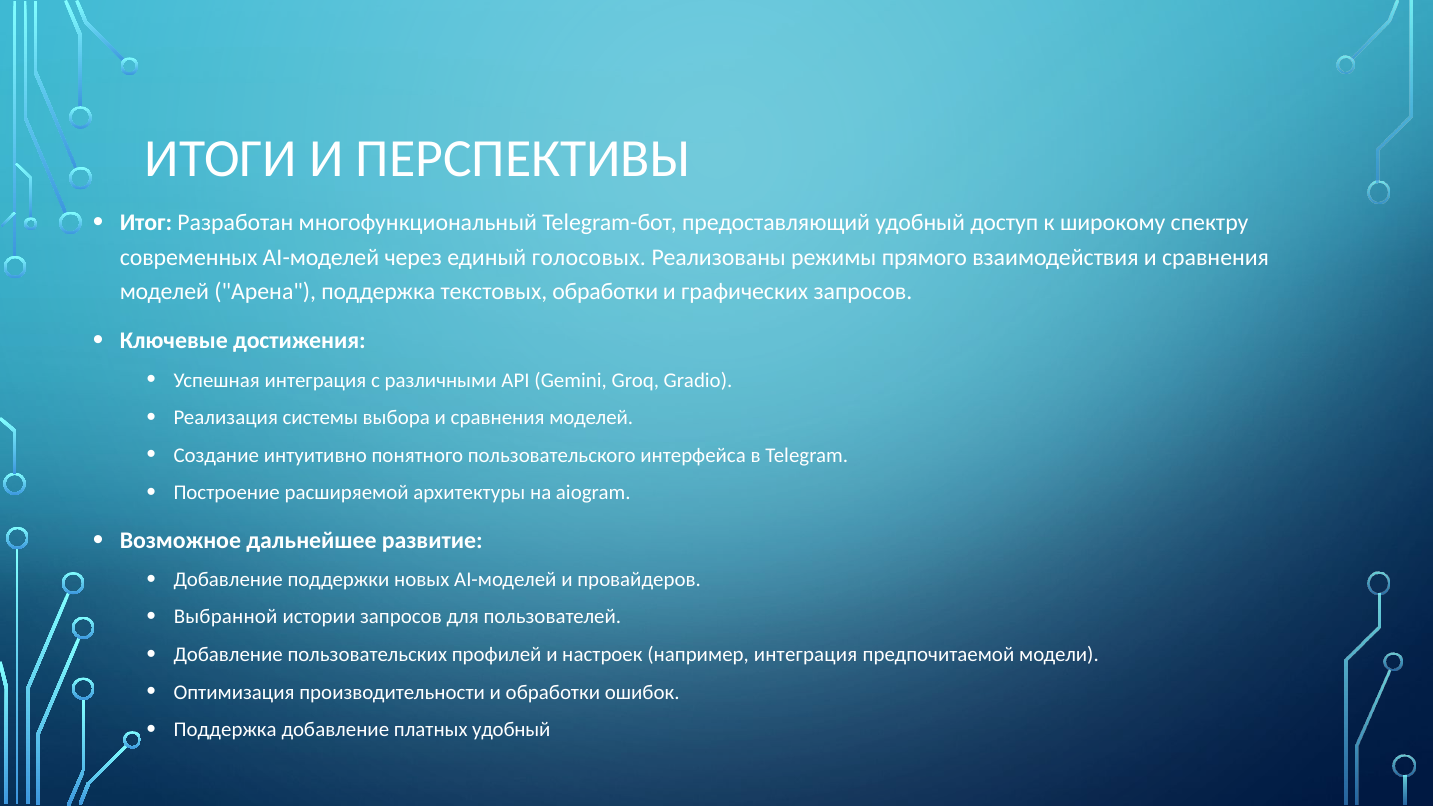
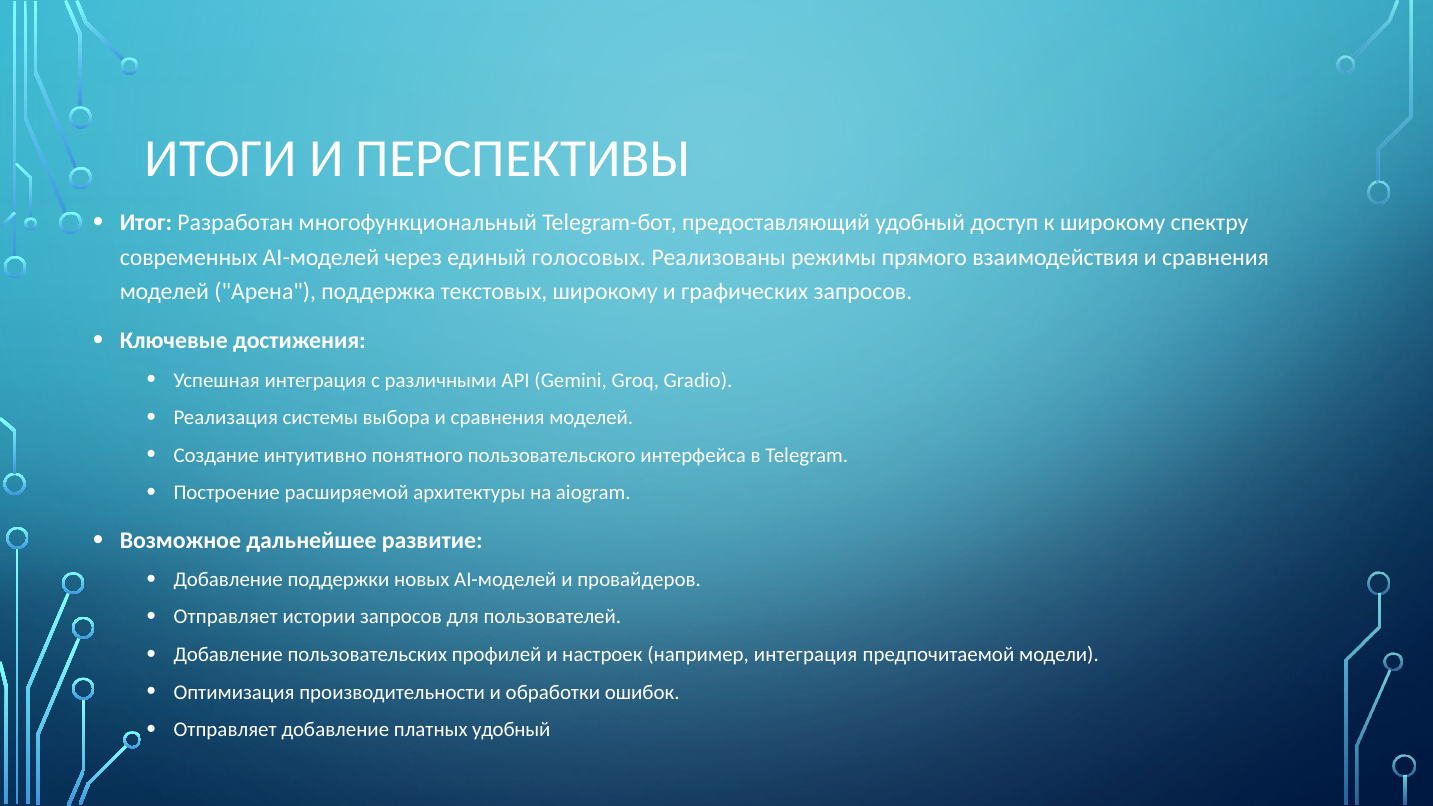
текстовых обработки: обработки -> широкому (605, 292)
Выбранной: Выбранной -> Отправляет (226, 617)
Поддержка: Поддержка -> Отправляет (225, 730)
